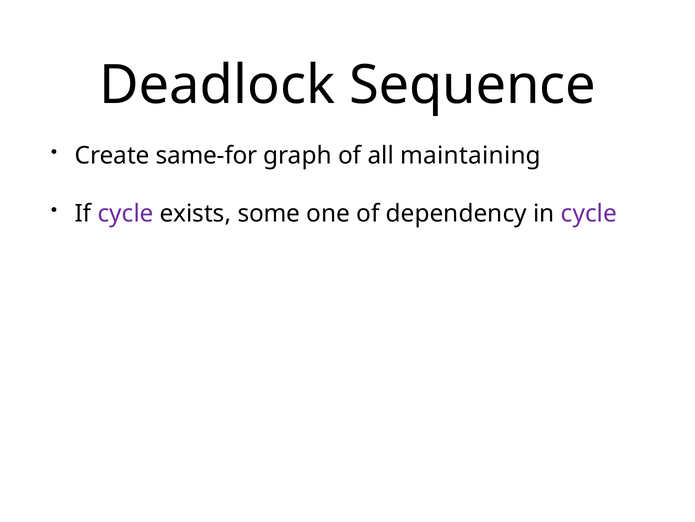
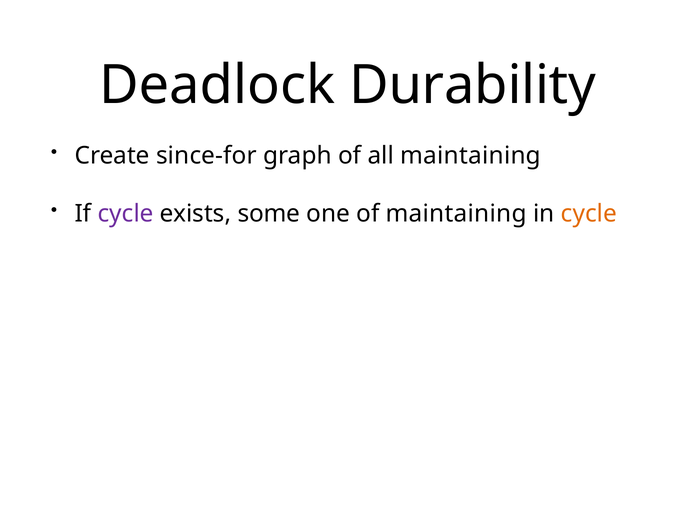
Sequence: Sequence -> Durability (473, 85)
same-for: same-for -> since-for (206, 156)
of dependency: dependency -> maintaining (456, 213)
cycle colour: purple -> orange (589, 213)
